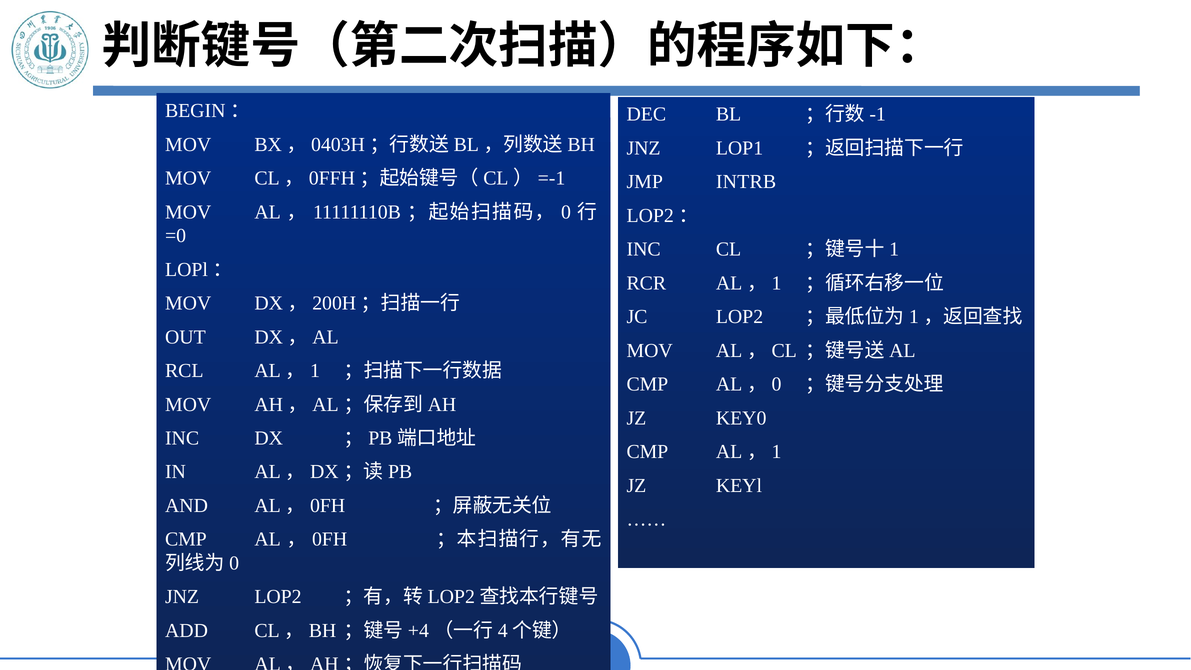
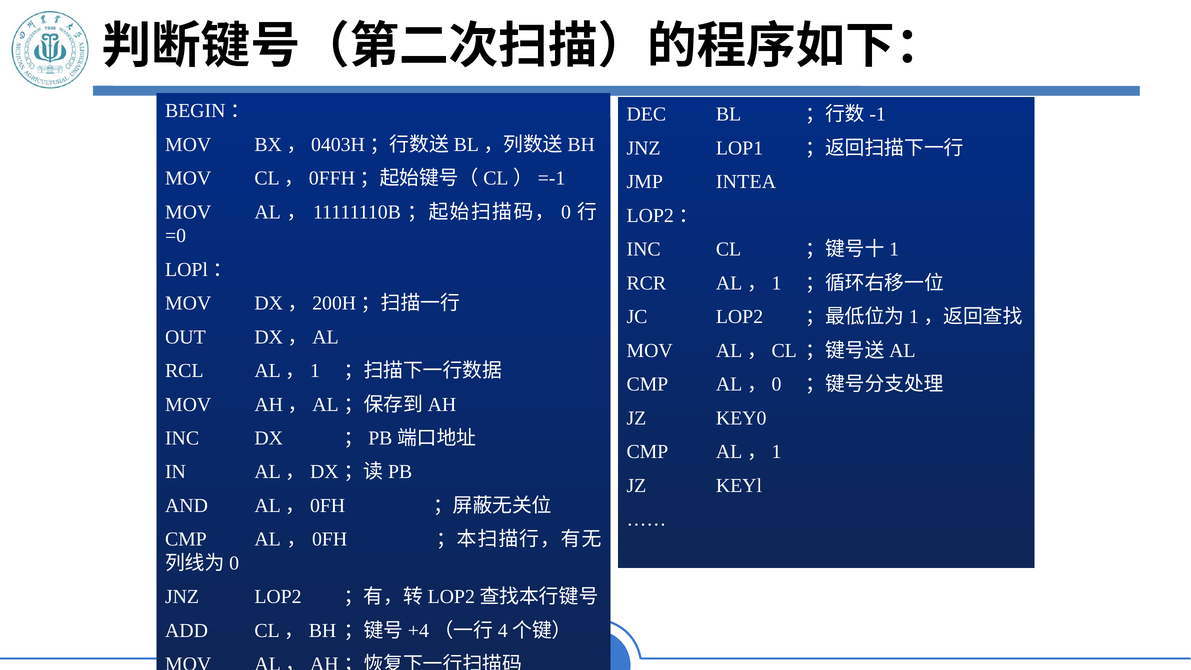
INTRB: INTRB -> INTEA (746, 182)
